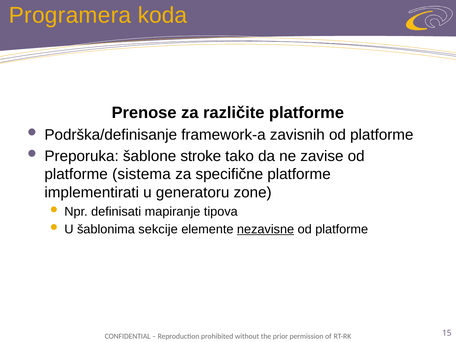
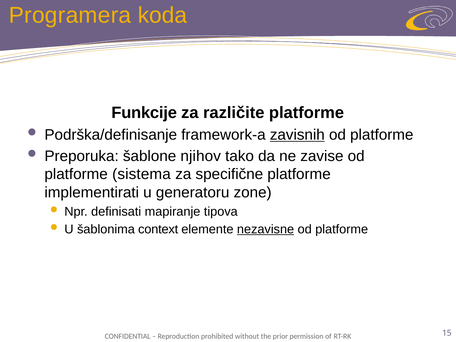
Prenose: Prenose -> Funkcije (144, 113)
zavisnih underline: none -> present (297, 135)
stroke: stroke -> njihov (201, 156)
sekcije: sekcije -> context (158, 229)
